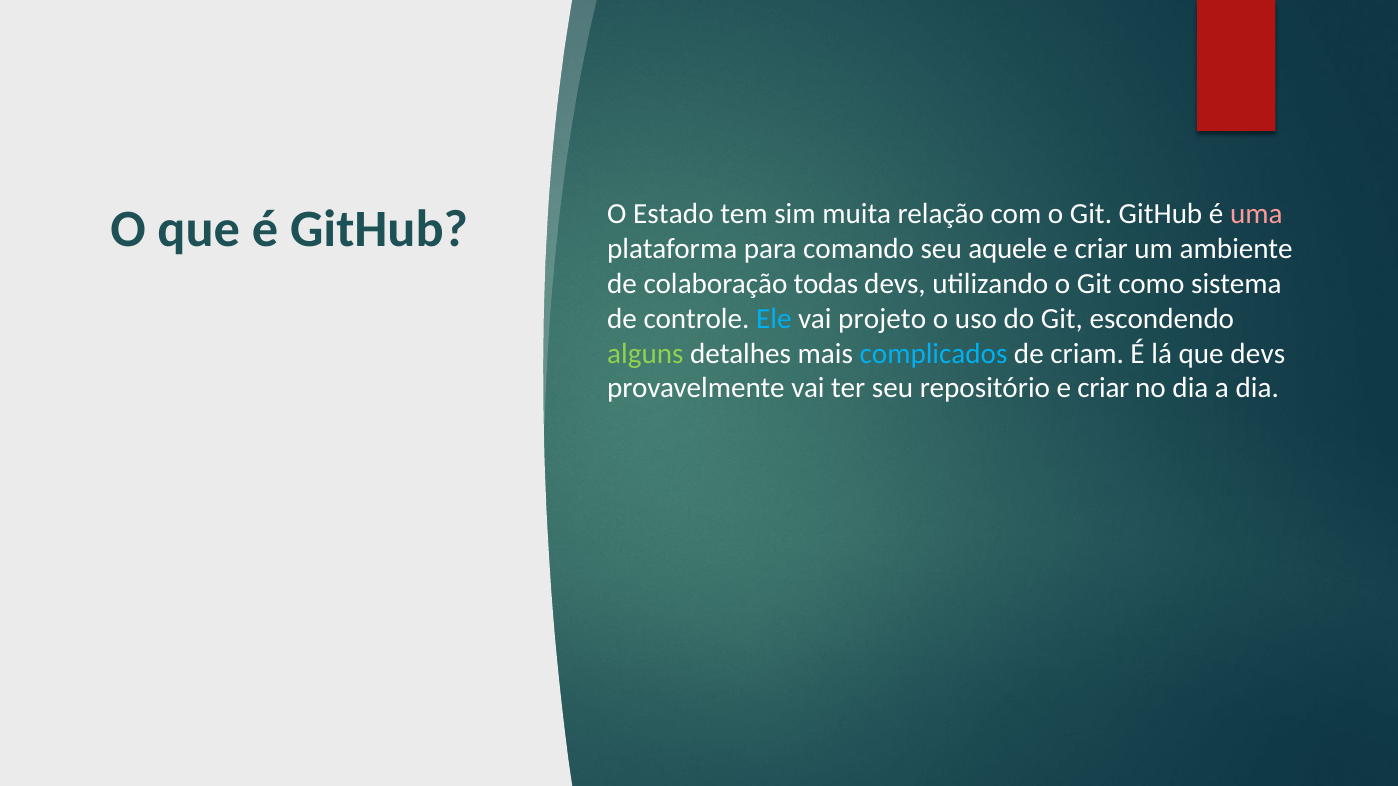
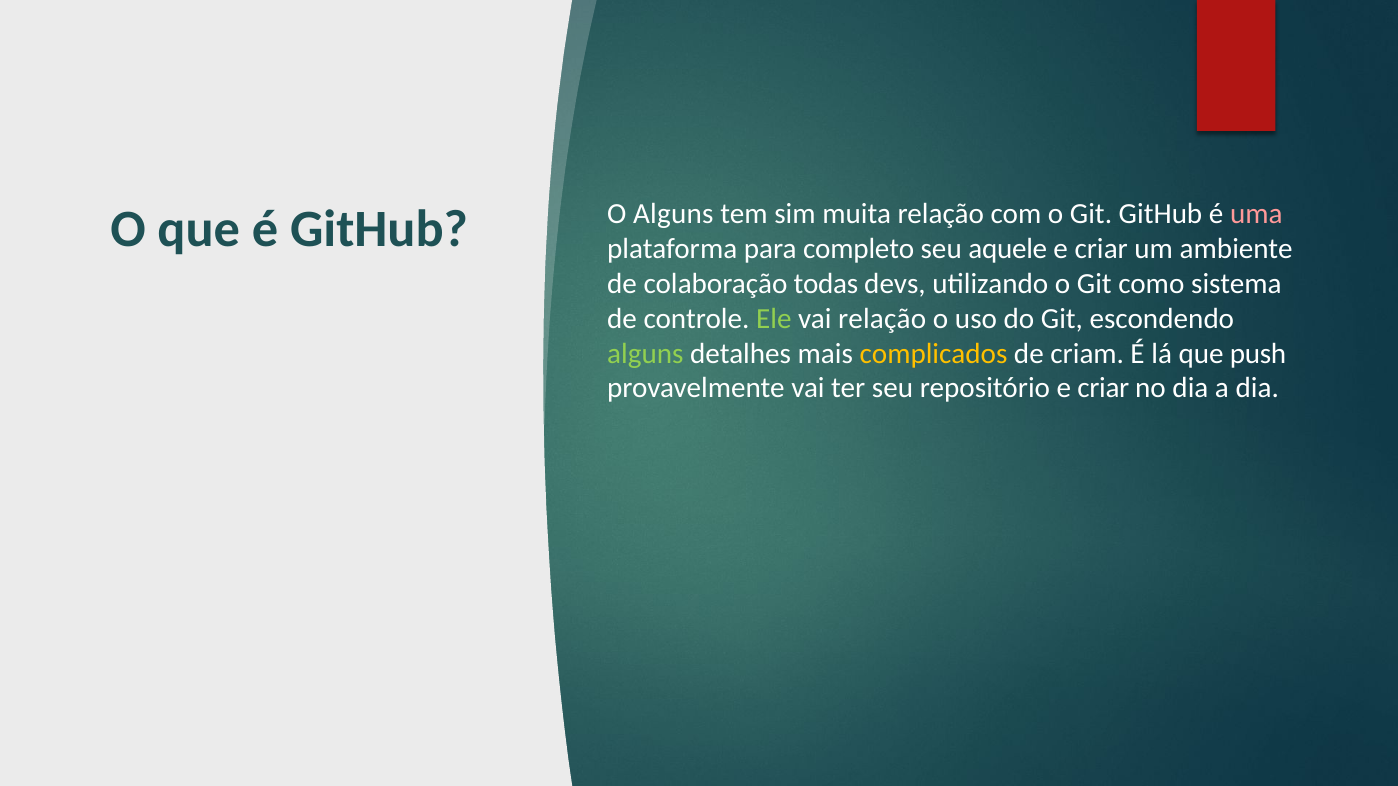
O Estado: Estado -> Alguns (673, 214)
comando: comando -> completo (859, 249)
Ele colour: light blue -> light green (774, 319)
vai projeto: projeto -> relação (882, 319)
complicados colour: light blue -> yellow (934, 354)
que devs: devs -> push (1258, 354)
